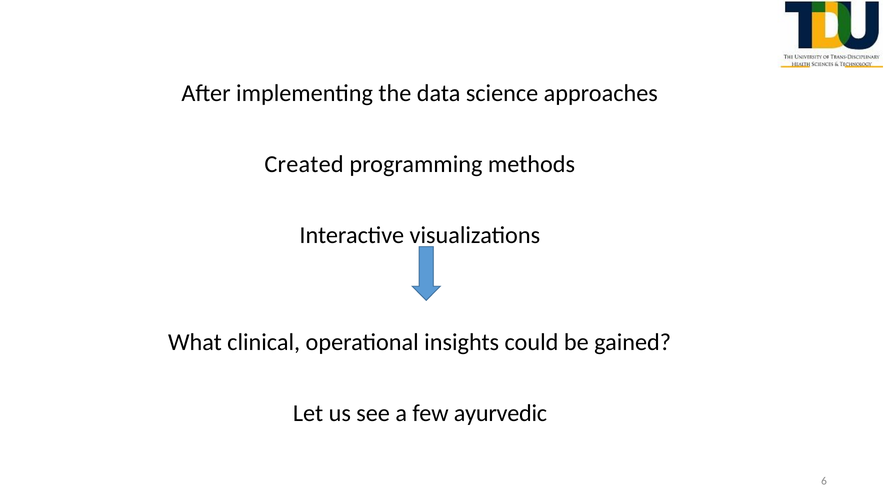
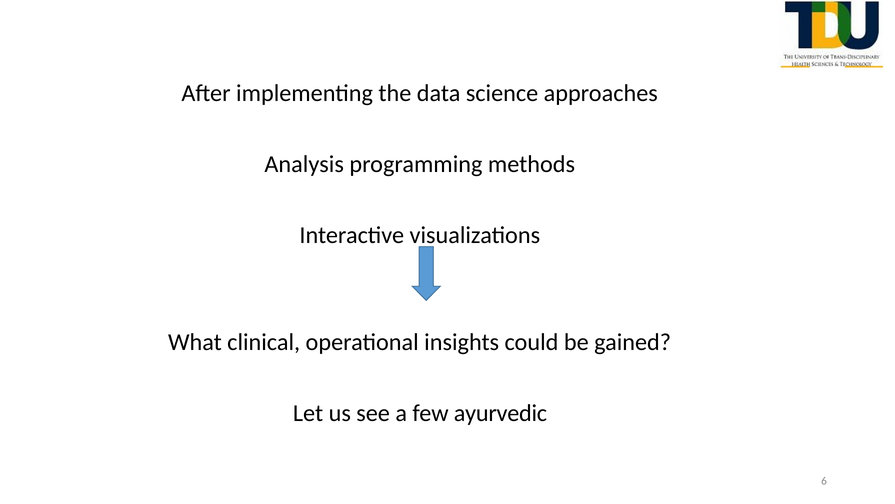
Created: Created -> Analysis (304, 164)
